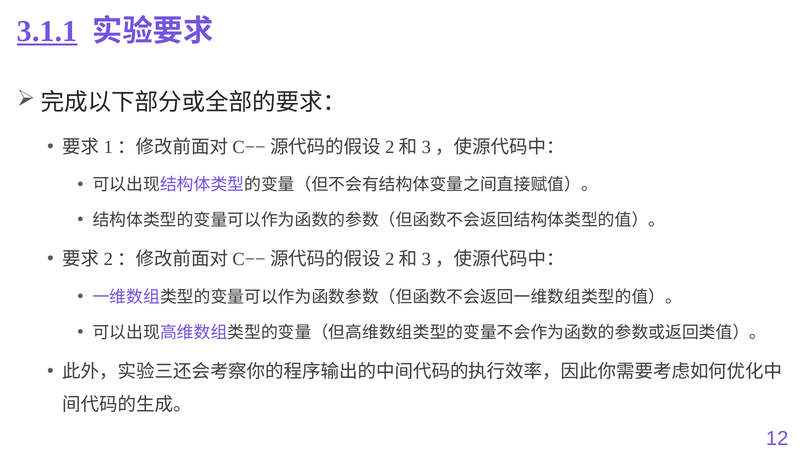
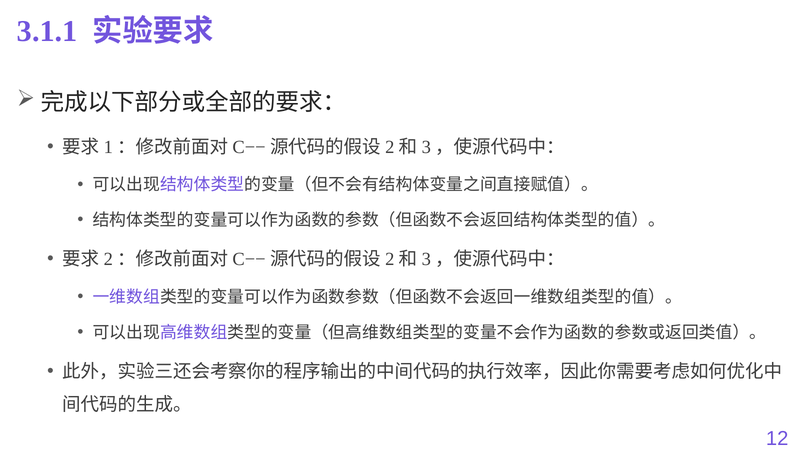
3.1.1 underline: present -> none (47, 31)
